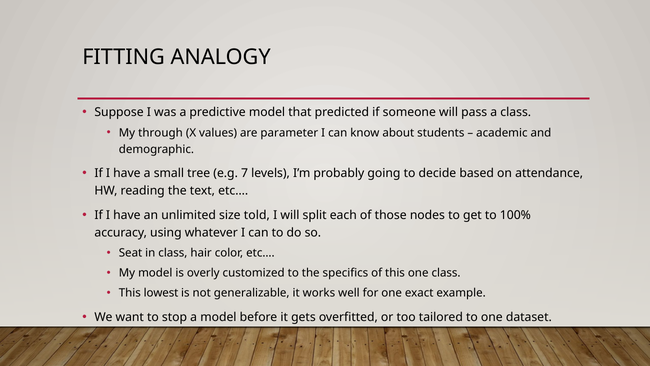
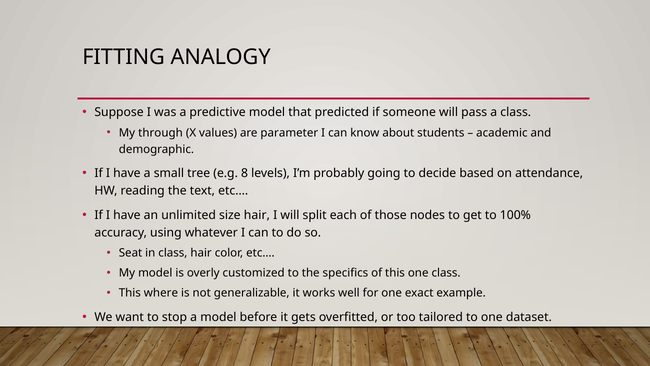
7: 7 -> 8 (245, 173)
size told: told -> hair (257, 215)
lowest: lowest -> where (161, 293)
